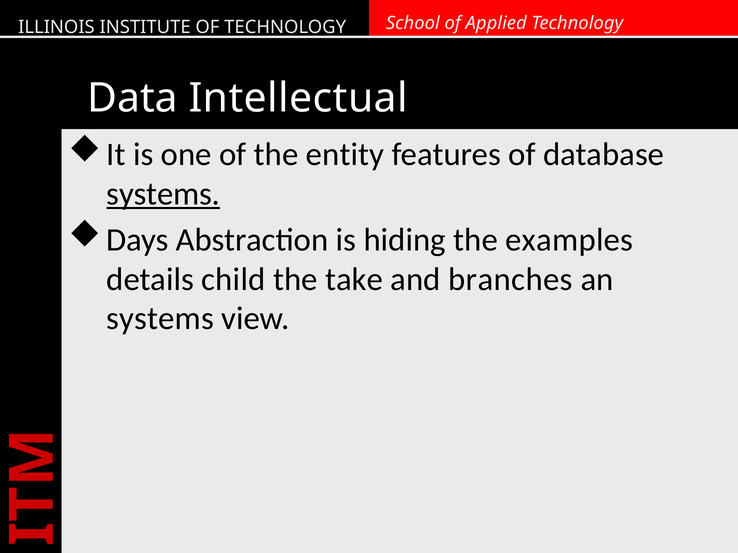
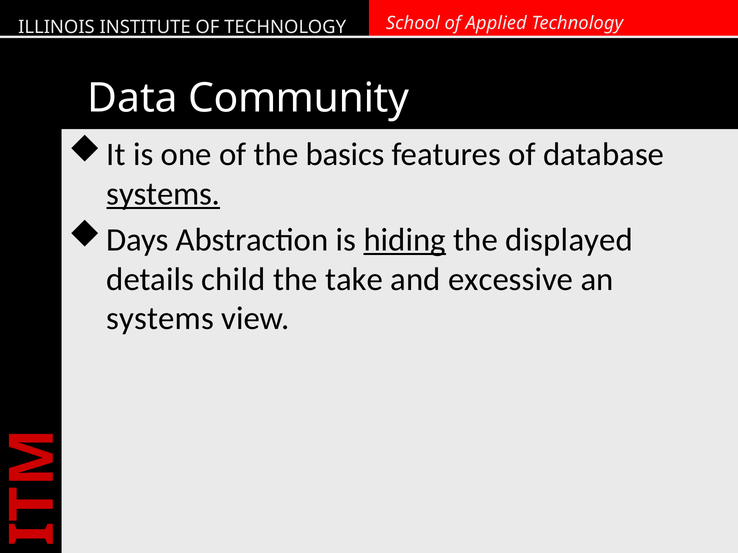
Intellectual: Intellectual -> Community (299, 98)
entity: entity -> basics (345, 155)
hiding underline: none -> present (405, 240)
examples: examples -> displayed (569, 240)
branches: branches -> excessive (511, 279)
